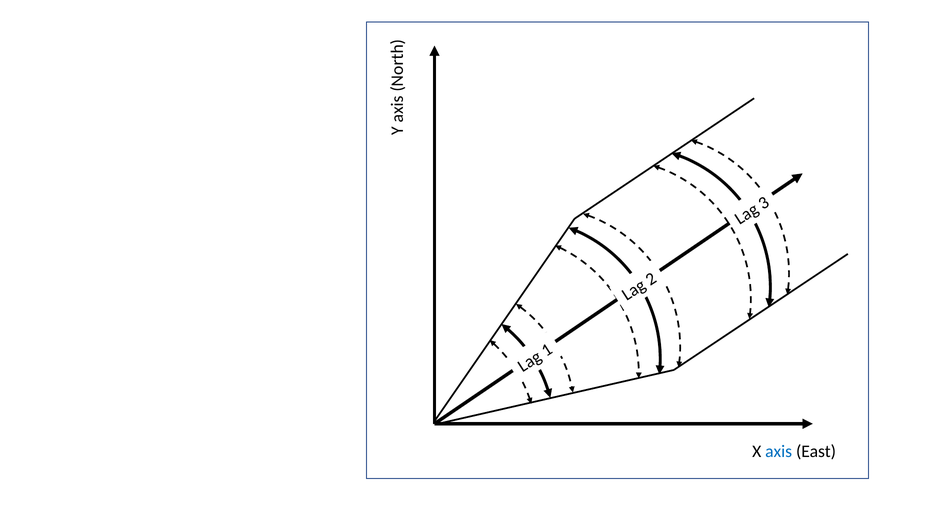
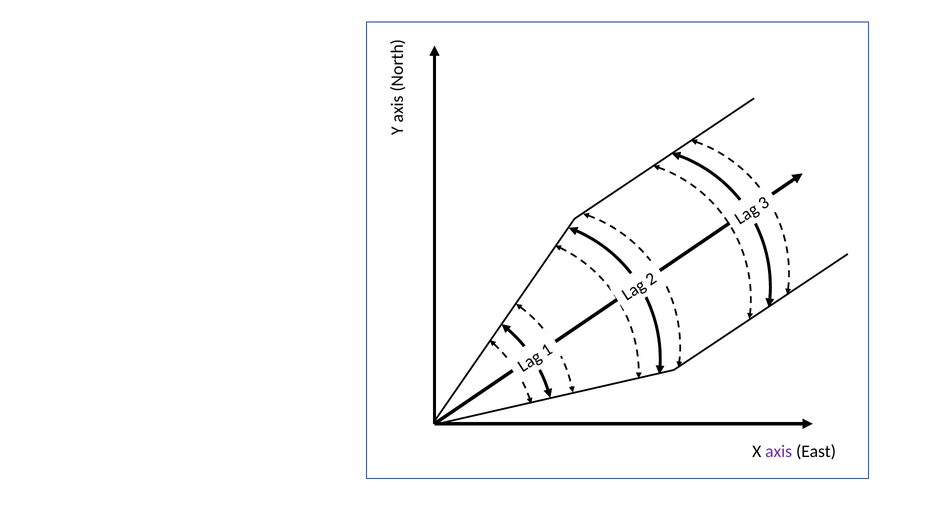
axis colour: blue -> purple (779, 452)
